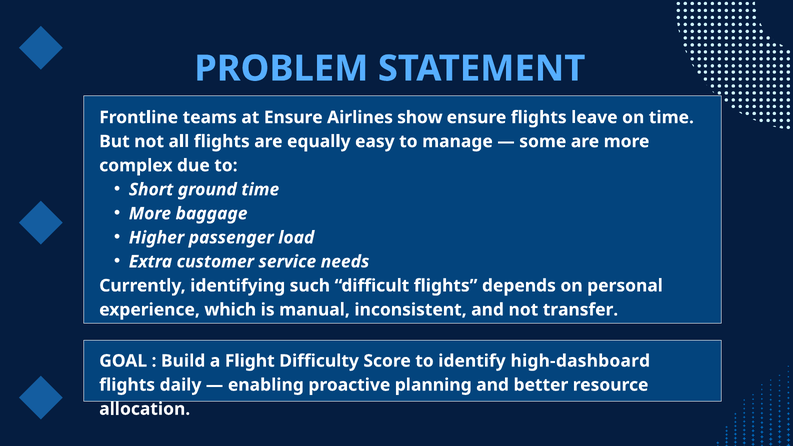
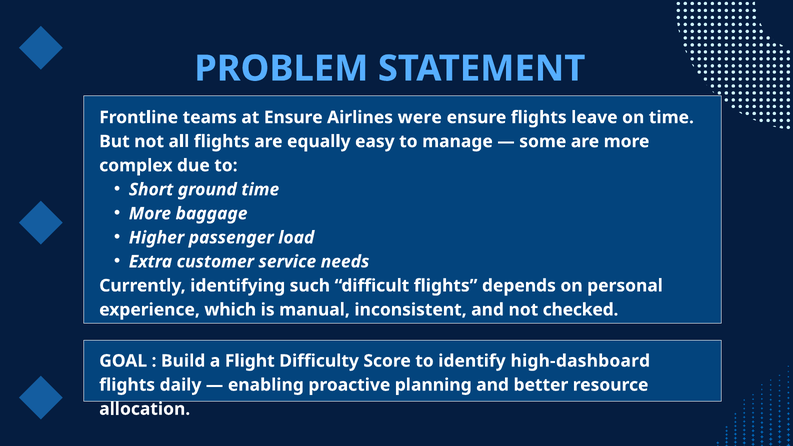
show: show -> were (420, 117)
transfer: transfer -> checked (581, 310)
